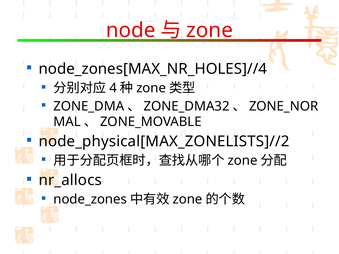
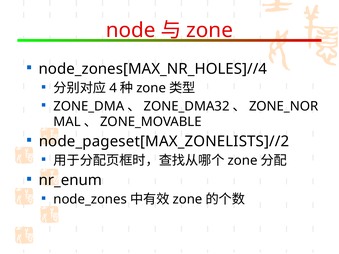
node_physical[MAX_ZONELISTS]//2: node_physical[MAX_ZONELISTS]//2 -> node_pageset[MAX_ZONELISTS]//2 (164, 141)
nr_allocs: nr_allocs -> nr_enum (70, 180)
